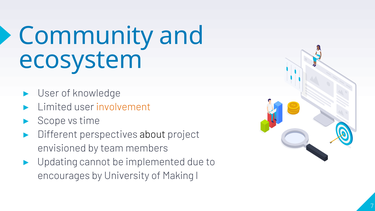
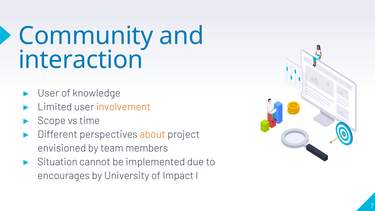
ecosystem: ecosystem -> interaction (81, 60)
about colour: black -> orange (152, 134)
Updating: Updating -> Situation (57, 162)
Making: Making -> Impact (178, 176)
